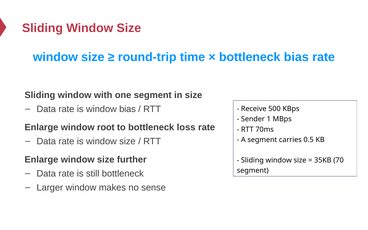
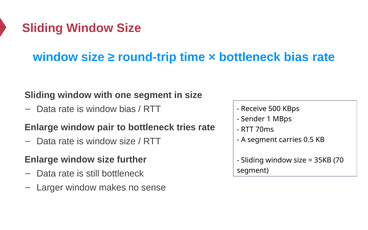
root: root -> pair (106, 127)
loss: loss -> tries (186, 127)
